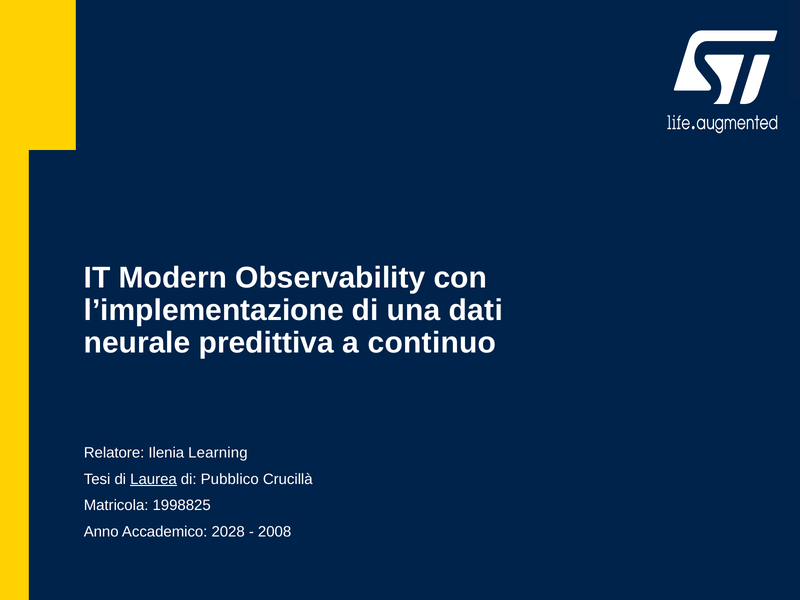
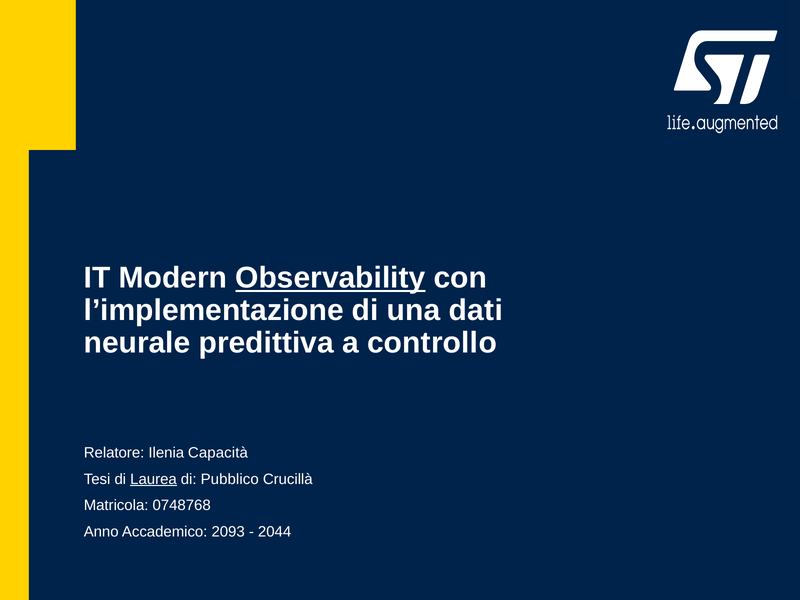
Observability underline: none -> present (330, 278)
continuo: continuo -> controllo (432, 343)
Learning: Learning -> Capacità (218, 453)
1998825: 1998825 -> 0748768 (182, 505)
2028: 2028 -> 2093 (228, 532)
2008: 2008 -> 2044 (275, 532)
